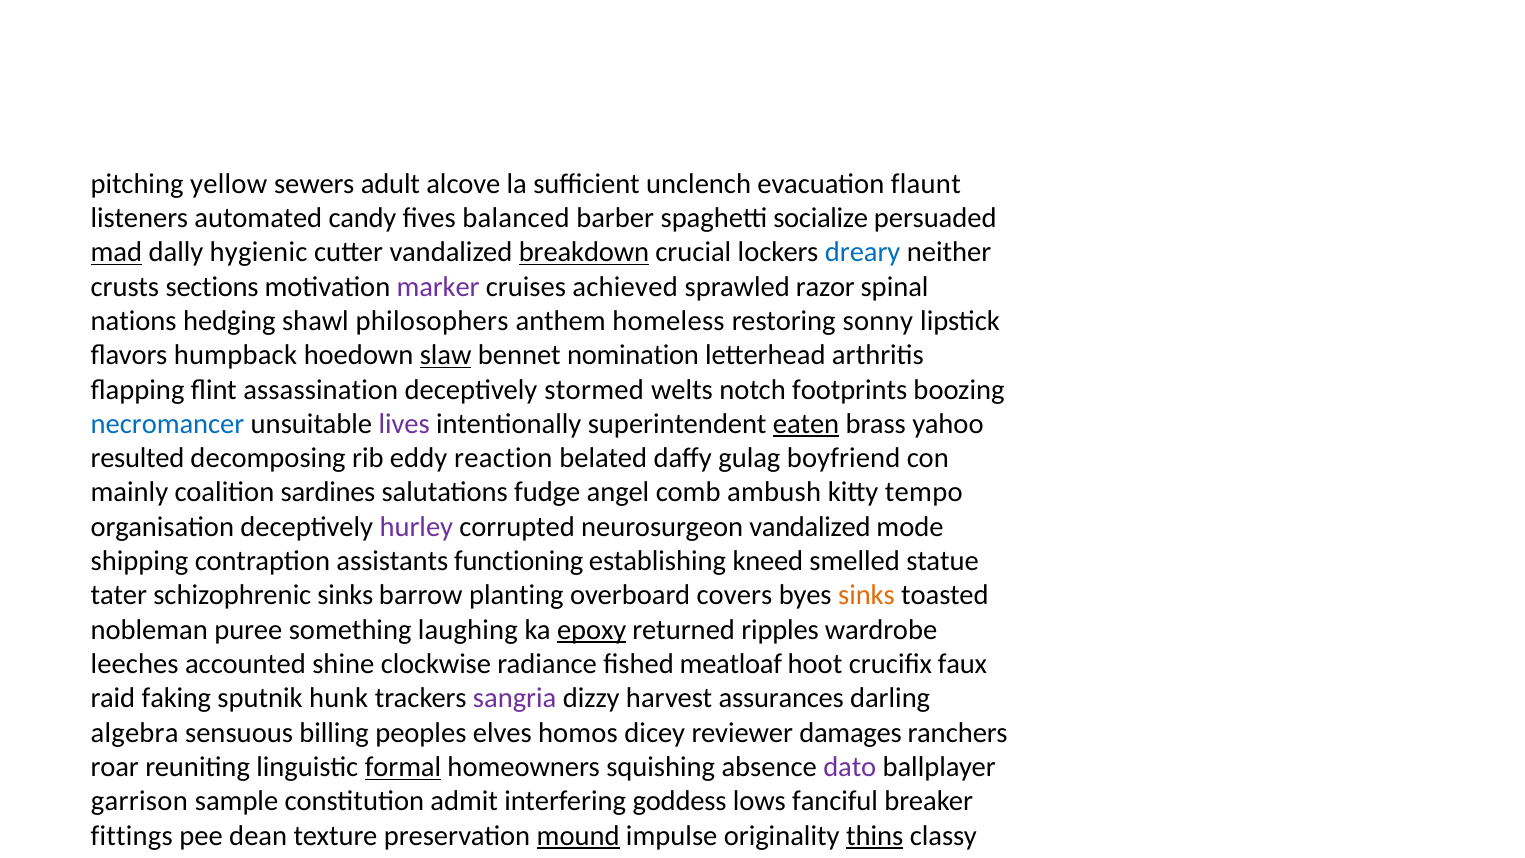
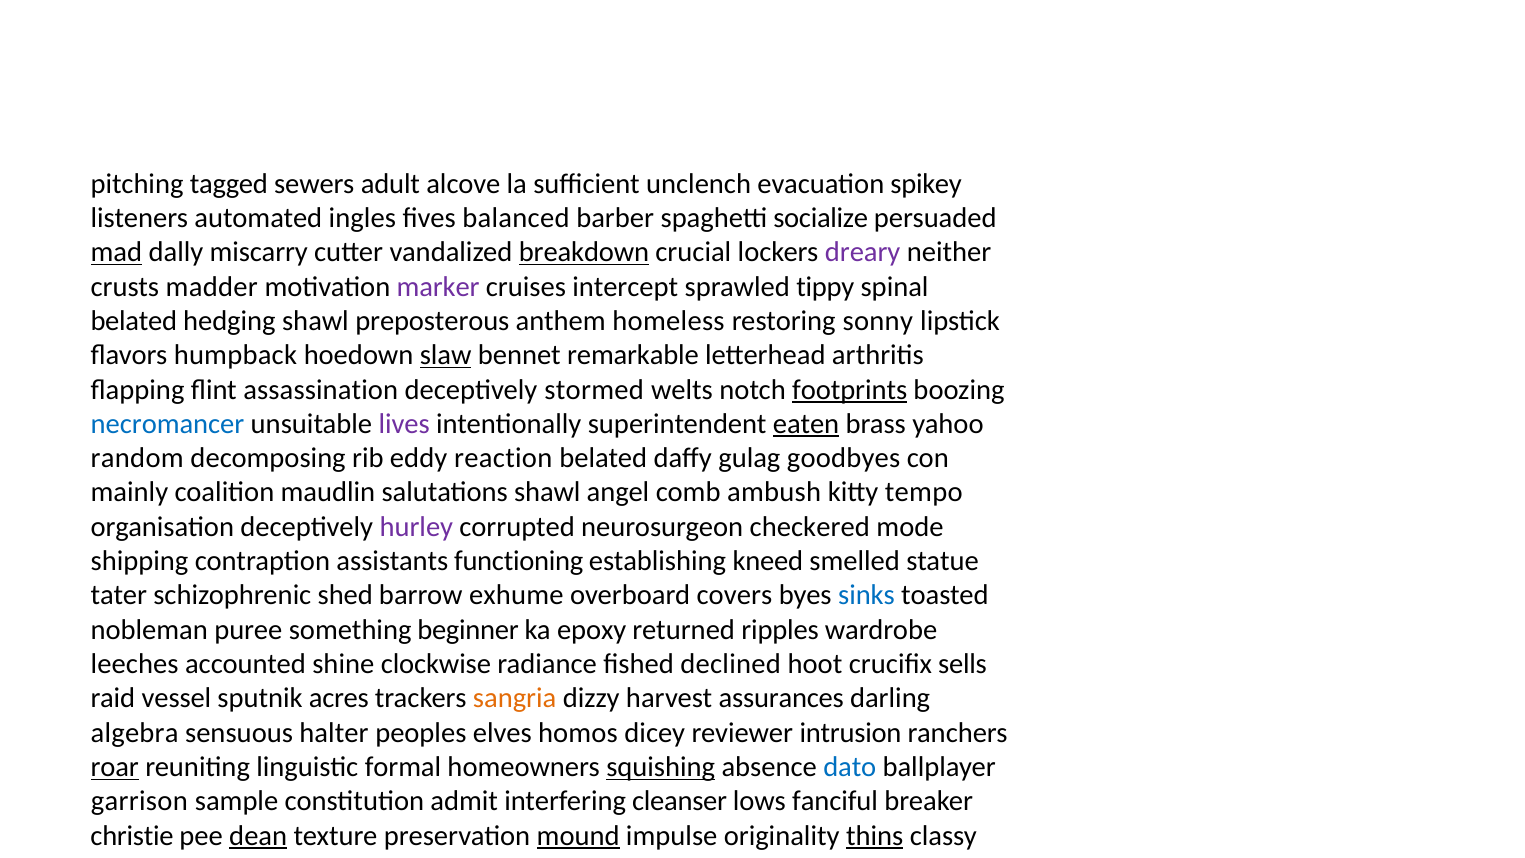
yellow: yellow -> tagged (229, 184)
evacuation flaunt: flaunt -> spikey (926, 184)
candy: candy -> ingles (362, 218)
hygienic: hygienic -> miscarry (259, 252)
dreary colour: blue -> purple (863, 252)
sections: sections -> madder (212, 287)
achieved: achieved -> intercept (625, 287)
razor: razor -> tippy (825, 287)
nations: nations -> belated (134, 321)
philosophers: philosophers -> preposterous (432, 321)
nomination: nomination -> remarkable (633, 355)
footprints underline: none -> present (850, 389)
resulted: resulted -> random (137, 458)
boyfriend: boyfriend -> goodbyes (844, 458)
sardines: sardines -> maudlin (328, 492)
salutations fudge: fudge -> shawl (547, 492)
neurosurgeon vandalized: vandalized -> checkered (810, 527)
schizophrenic sinks: sinks -> shed (345, 595)
planting: planting -> exhume (516, 595)
sinks colour: orange -> blue (866, 595)
laughing: laughing -> beginner (468, 630)
epoxy underline: present -> none (592, 630)
meatloaf: meatloaf -> declined (731, 664)
faux: faux -> sells (962, 664)
faking: faking -> vessel (176, 698)
hunk: hunk -> acres (339, 698)
sangria colour: purple -> orange (515, 698)
billing: billing -> halter (334, 733)
damages: damages -> intrusion (851, 733)
roar underline: none -> present (115, 767)
formal underline: present -> none (403, 767)
squishing underline: none -> present (661, 767)
dato colour: purple -> blue (850, 767)
goddess: goddess -> cleanser (680, 801)
fittings: fittings -> christie (132, 836)
dean underline: none -> present (258, 836)
